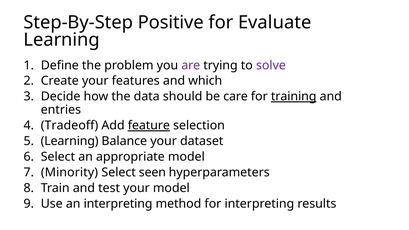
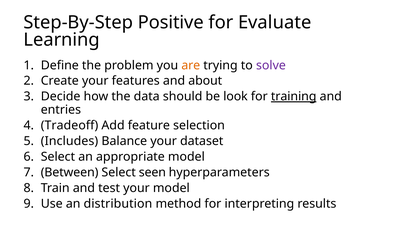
are colour: purple -> orange (191, 65)
which: which -> about (205, 81)
care: care -> look (236, 97)
feature underline: present -> none (149, 126)
Learning: Learning -> Includes (69, 141)
Minority: Minority -> Between (70, 172)
an interpreting: interpreting -> distribution (118, 204)
